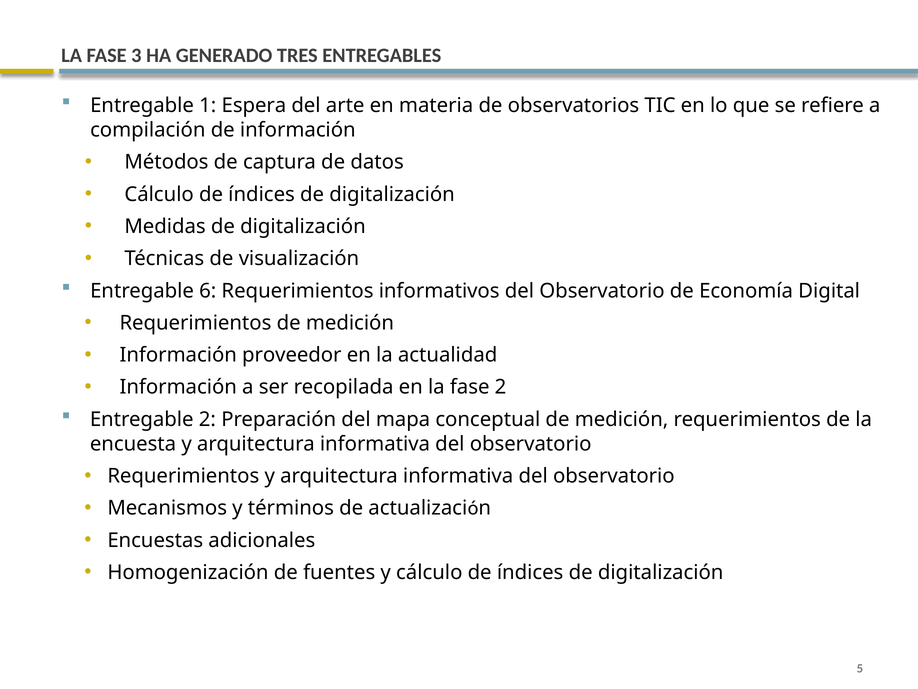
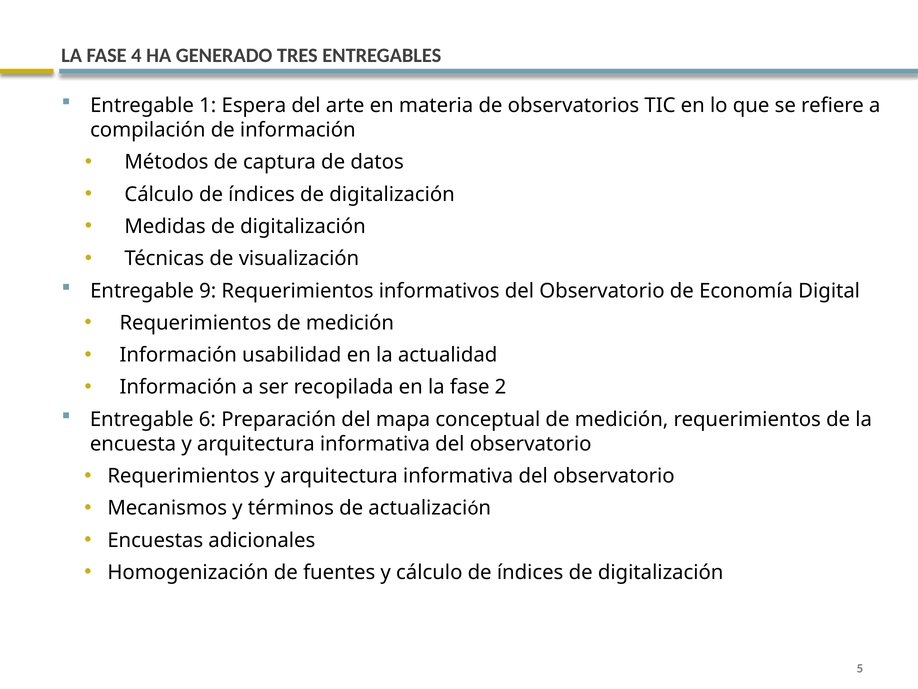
3: 3 -> 4 (136, 55)
6: 6 -> 9 (208, 291)
proveedor: proveedor -> usabilidad (292, 355)
Entregable 2: 2 -> 6 (207, 419)
